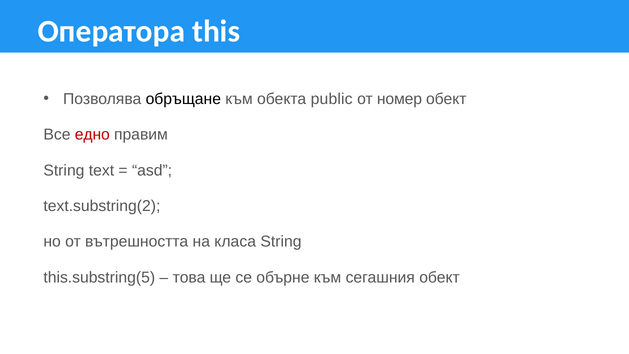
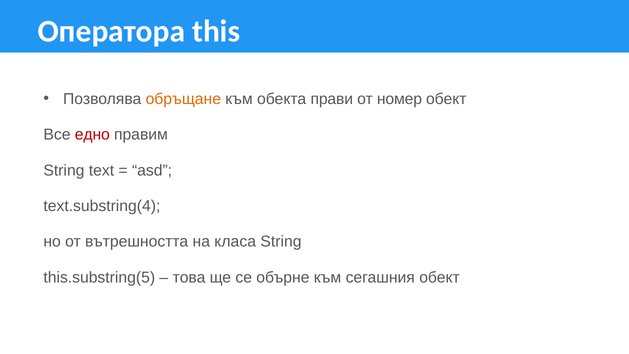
обръщане colour: black -> orange (183, 99)
public: public -> прави (332, 99)
text.substring(2: text.substring(2 -> text.substring(4 (102, 206)
